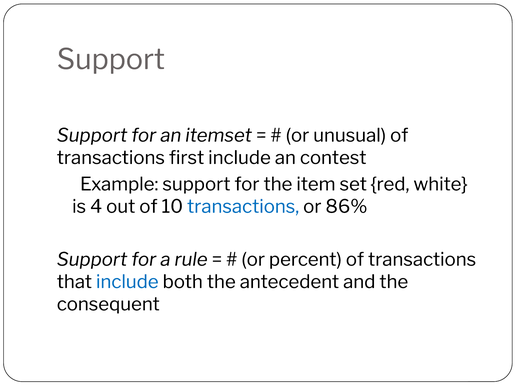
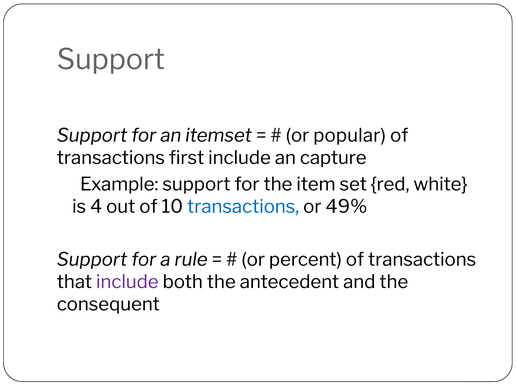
unusual: unusual -> popular (350, 135)
contest: contest -> capture (333, 158)
86%: 86% -> 49% (346, 207)
include colour: blue -> purple (127, 282)
